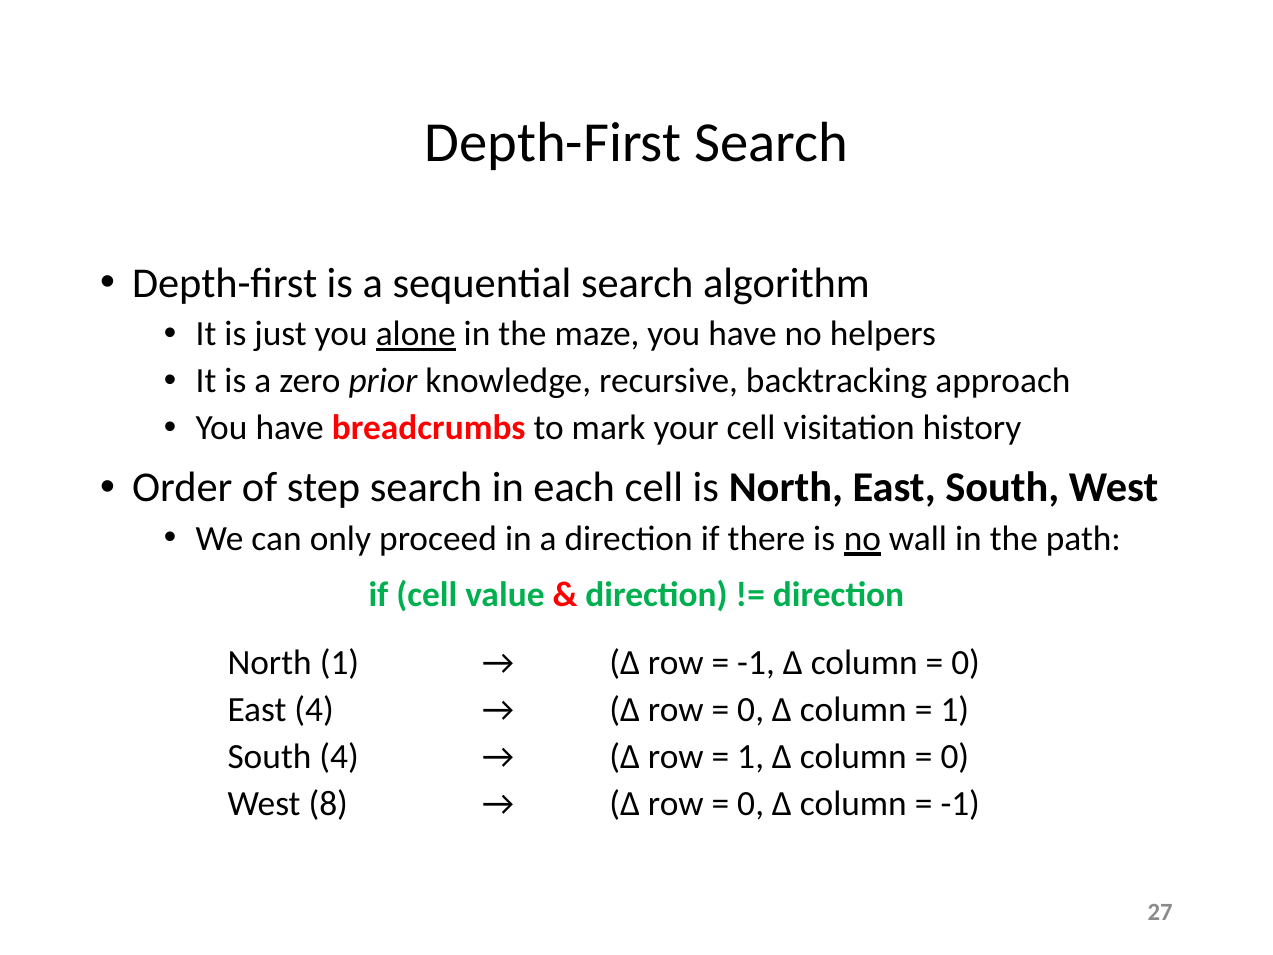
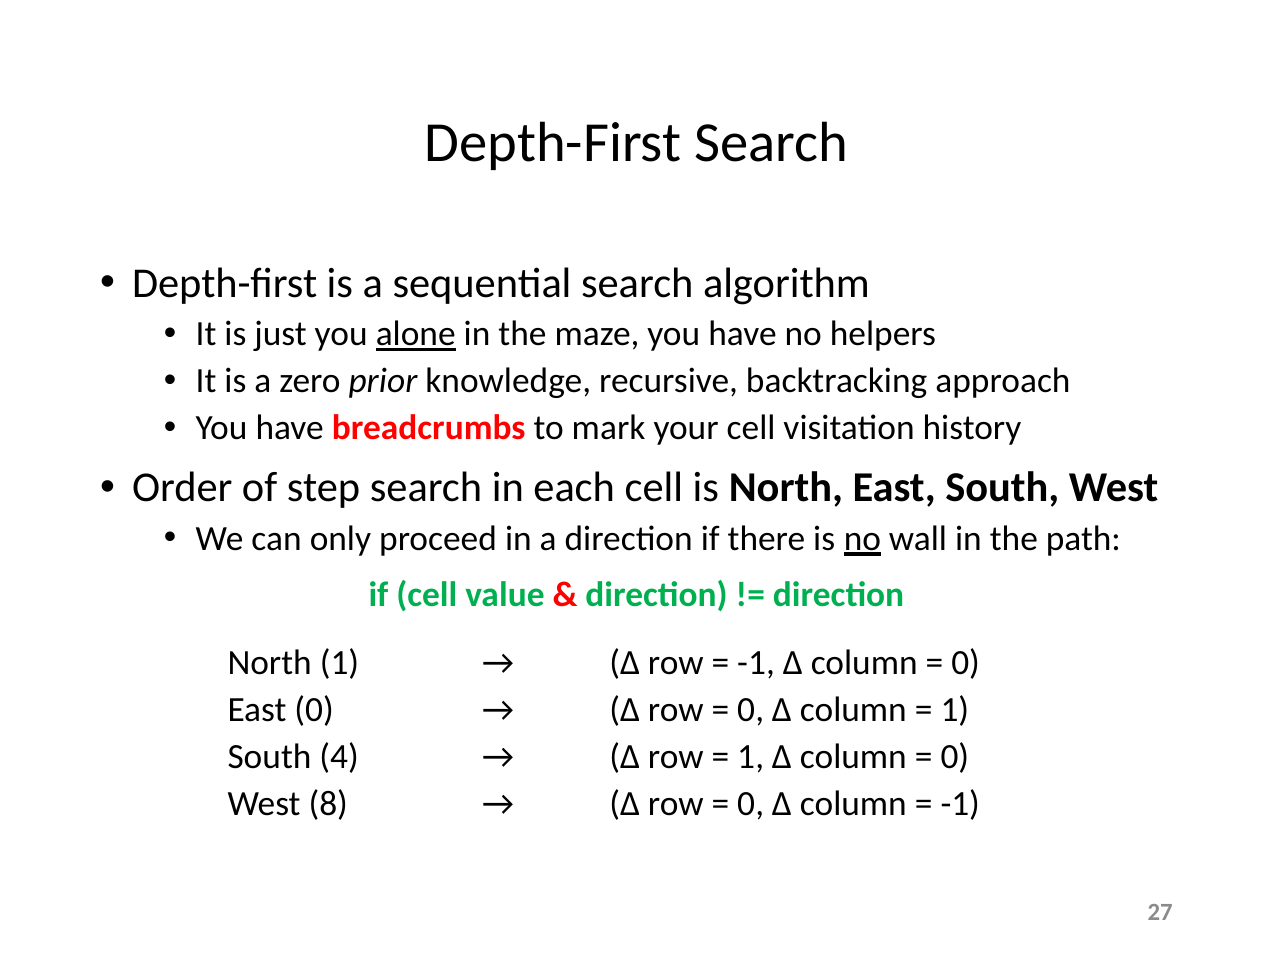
East 4: 4 -> 0 (314, 710)
